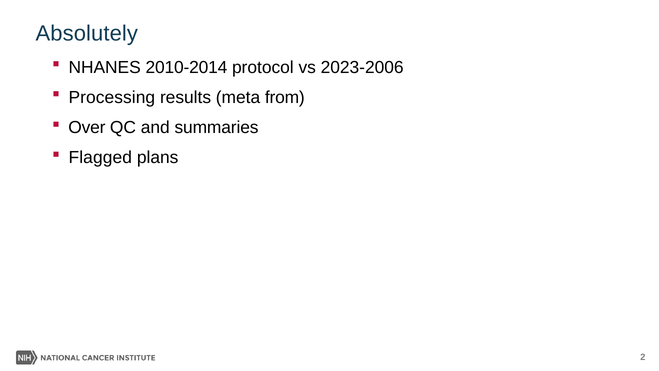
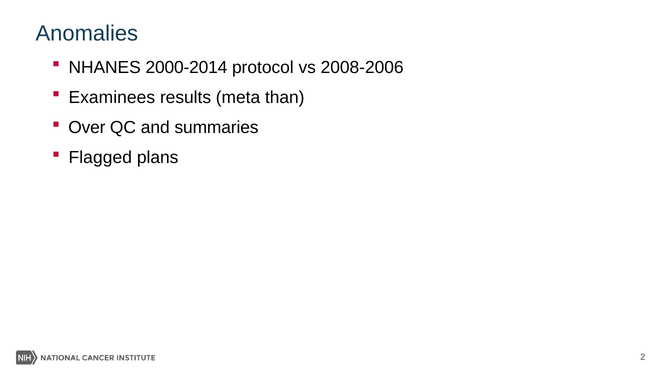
Absolutely: Absolutely -> Anomalies (87, 33)
2010-2014: 2010-2014 -> 2000-2014 (187, 67)
2023-2006: 2023-2006 -> 2008-2006 (362, 67)
Processing: Processing -> Examinees (112, 97)
from: from -> than (285, 97)
